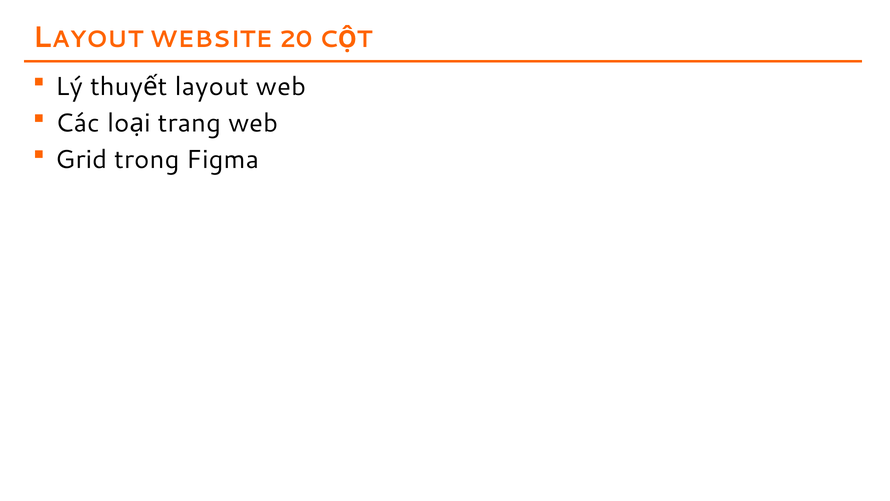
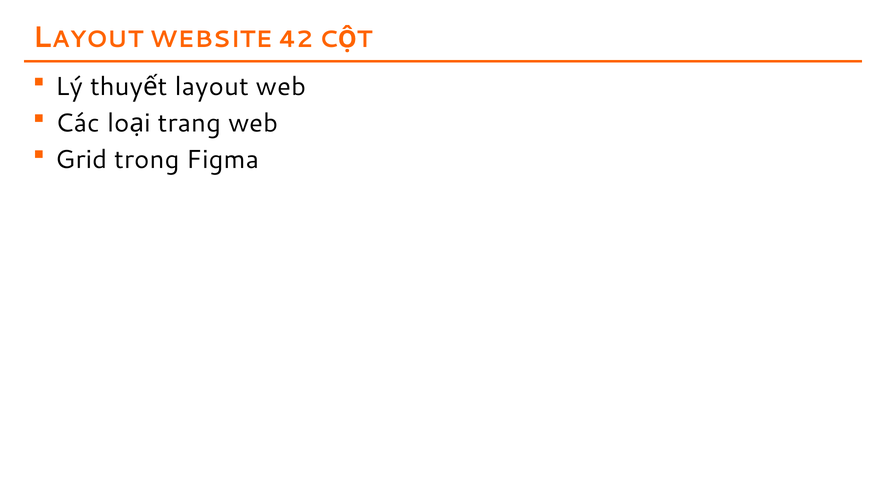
20: 20 -> 42 (296, 39)
